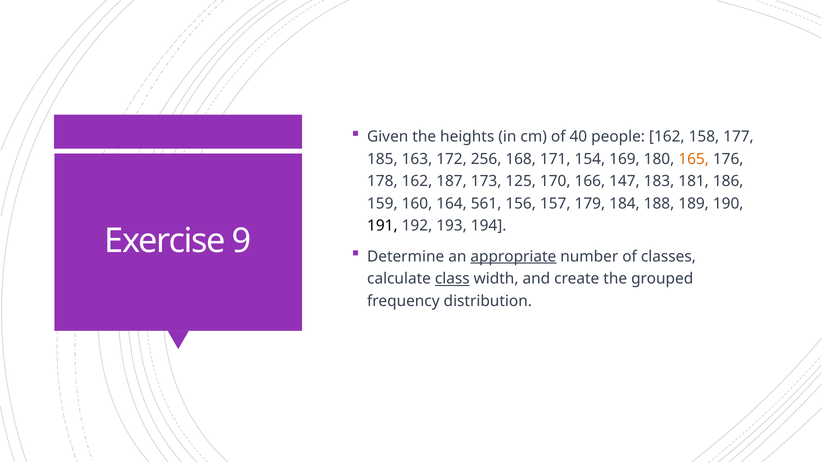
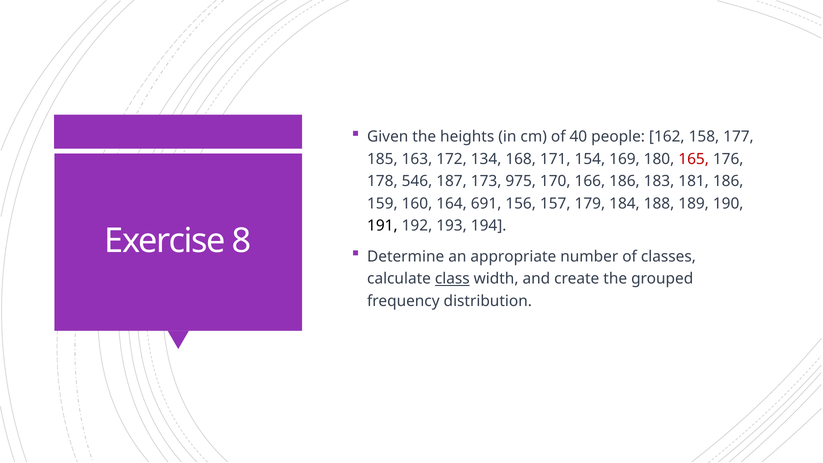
256: 256 -> 134 (486, 159)
165 colour: orange -> red (694, 159)
178 162: 162 -> 546 (417, 181)
125: 125 -> 975 (521, 181)
166 147: 147 -> 186 (624, 181)
561: 561 -> 691 (486, 203)
9: 9 -> 8 (242, 241)
appropriate underline: present -> none (513, 256)
